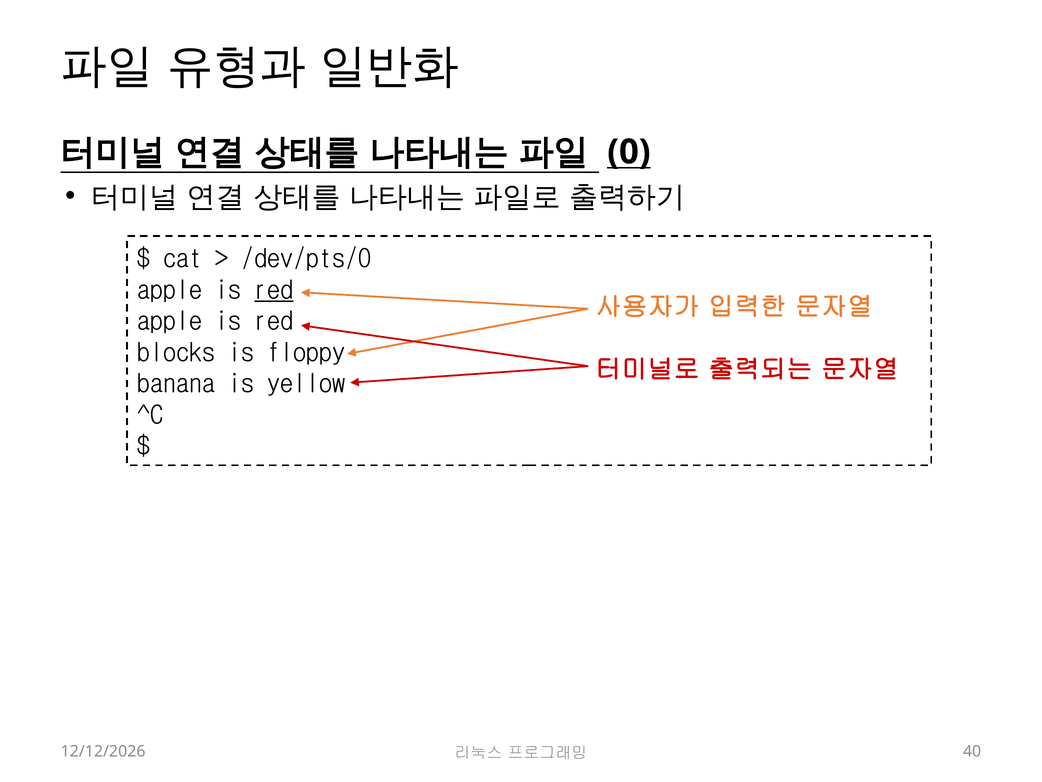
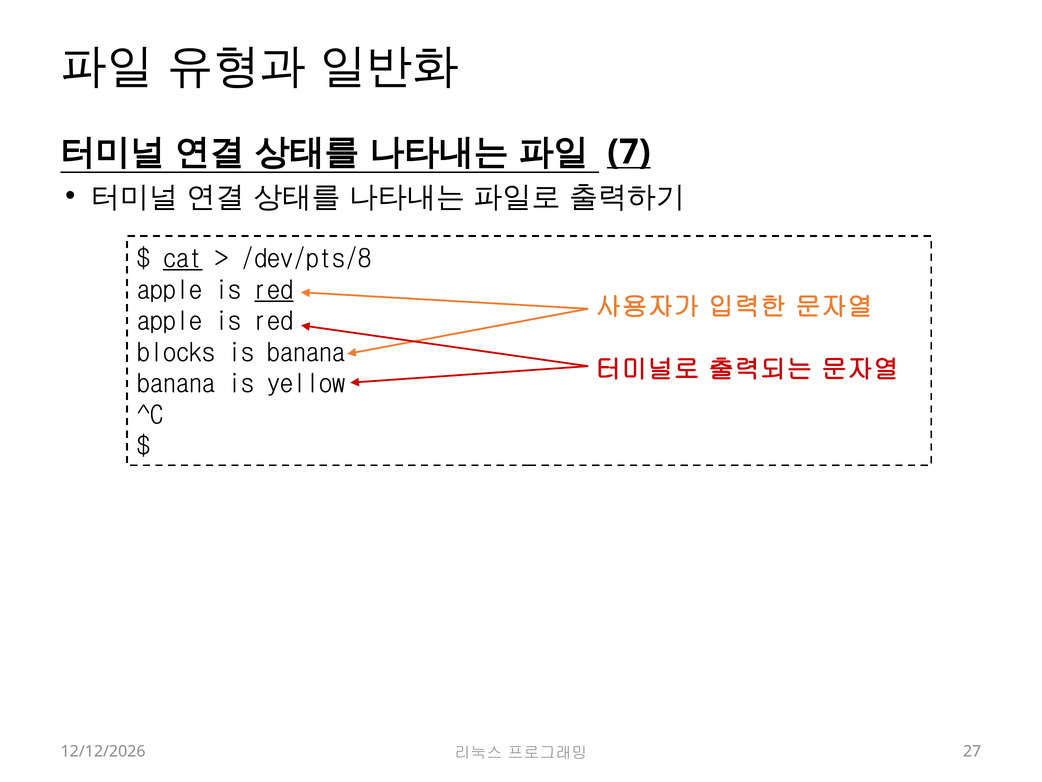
0: 0 -> 7 (629, 152)
cat underline: none -> present (183, 259)
/dev/pts/0: /dev/pts/0 -> /dev/pts/8 (306, 259)
is floppy: floppy -> banana (306, 352)
40: 40 -> 27 (972, 751)
